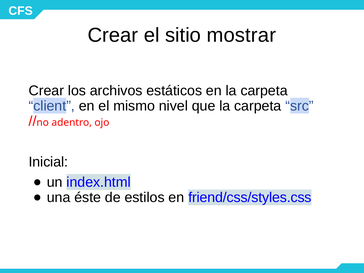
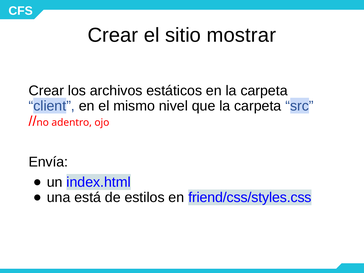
Inicial: Inicial -> Envía (48, 162)
éste: éste -> está (88, 198)
